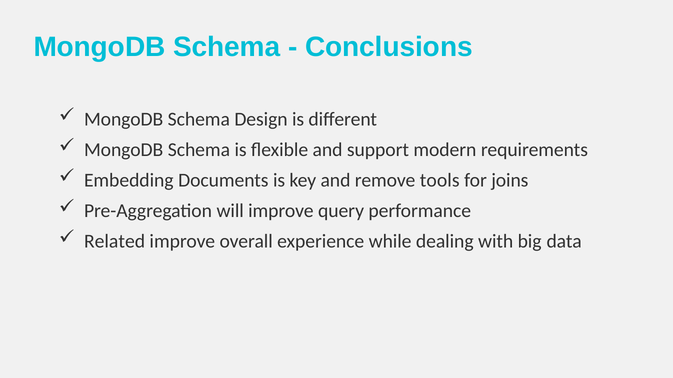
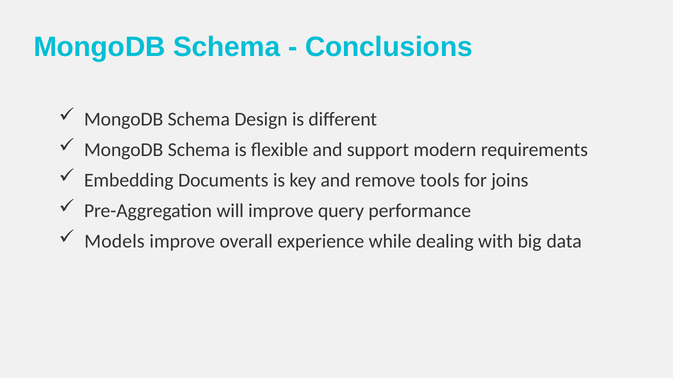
Related: Related -> Models (114, 242)
